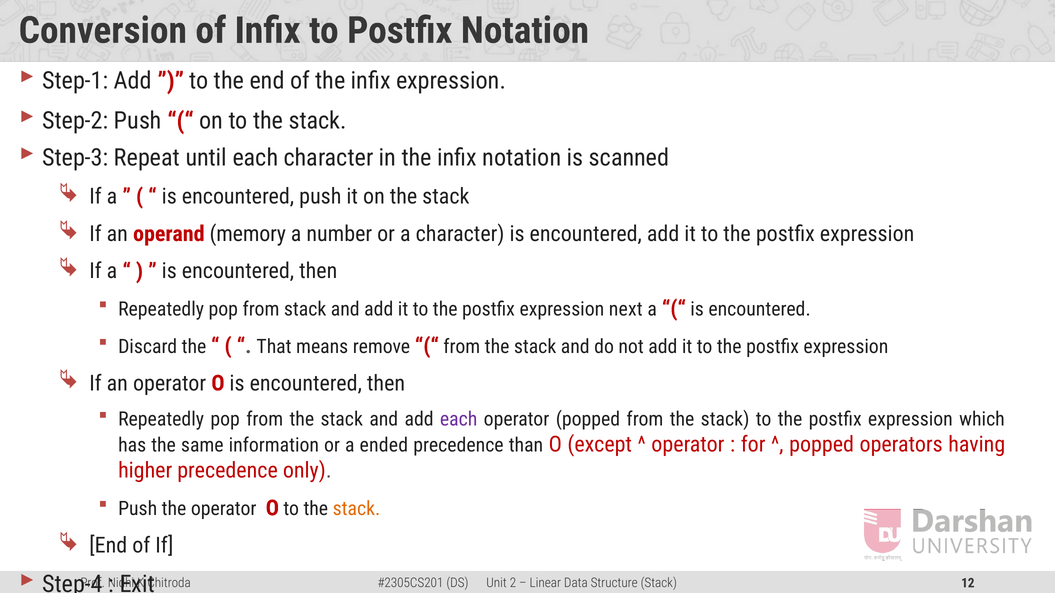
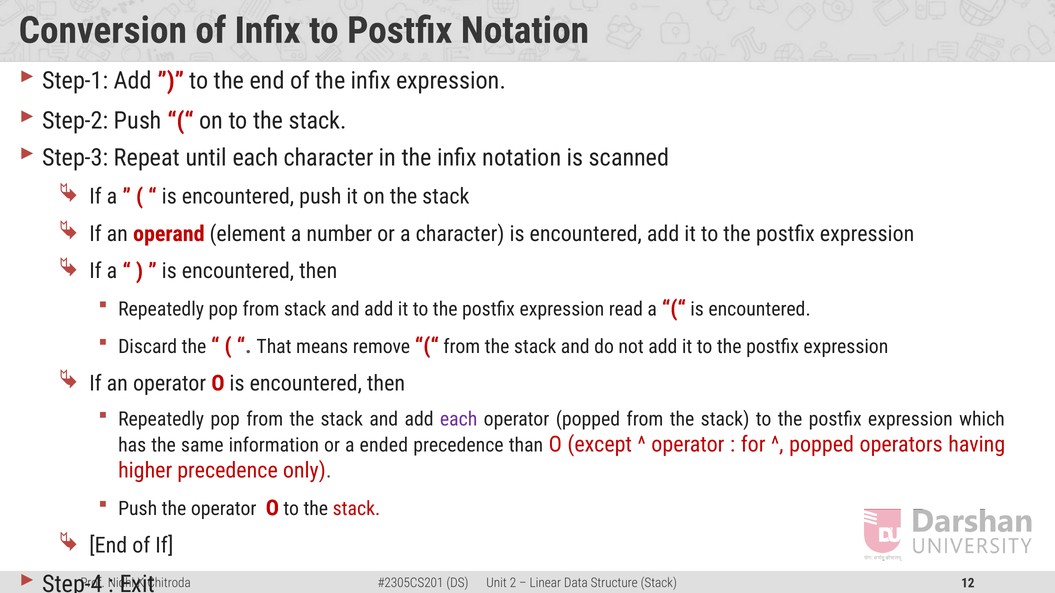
memory: memory -> element (248, 234)
next: next -> read (626, 310)
stack colour: orange -> red (356, 509)
